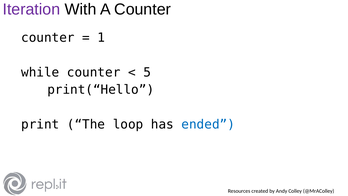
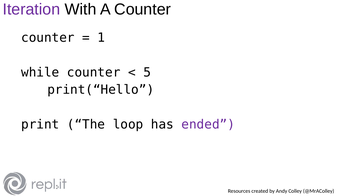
ended colour: blue -> purple (208, 124)
